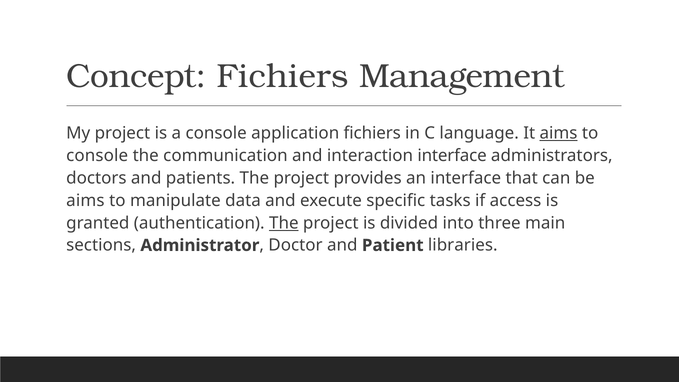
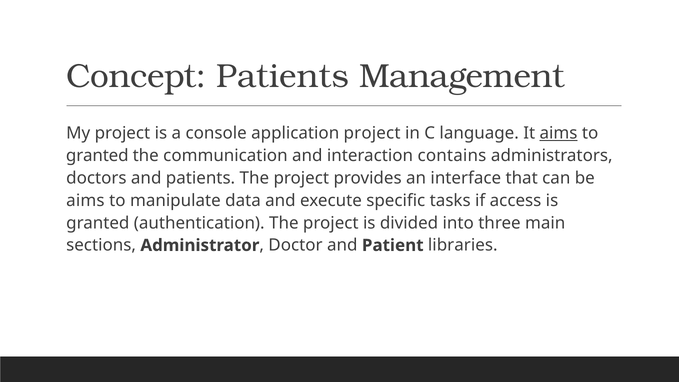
Concept Fichiers: Fichiers -> Patients (283, 76)
application fichiers: fichiers -> project (372, 133)
console: console -> granted (97, 156)
interaction interface: interface -> contains (452, 156)
The underline: present -> none (284, 223)
